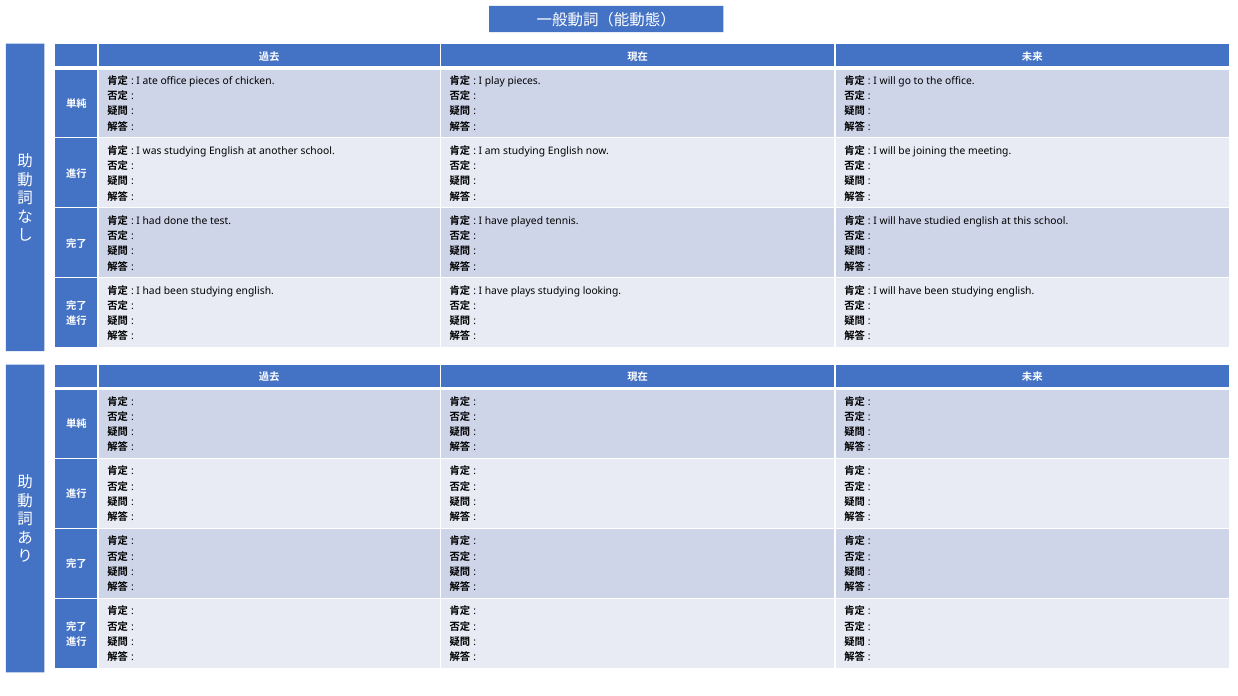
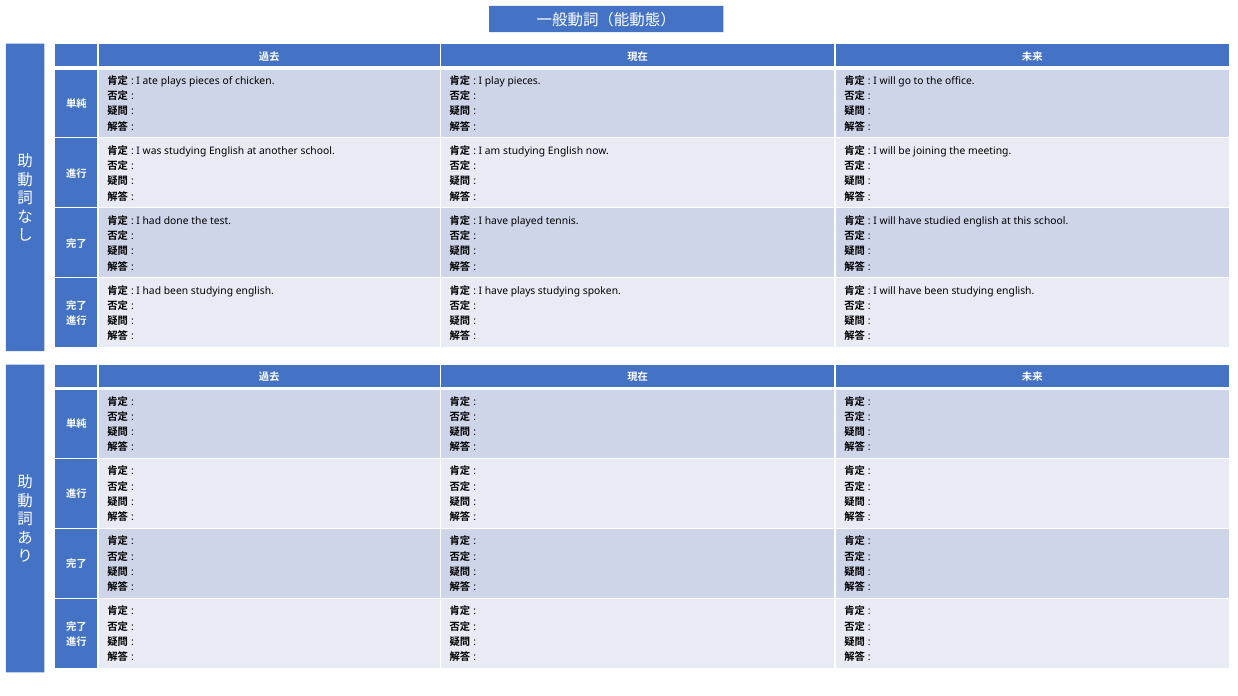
ate office: office -> plays (174, 81)
looking: looking -> spoken (602, 291)
